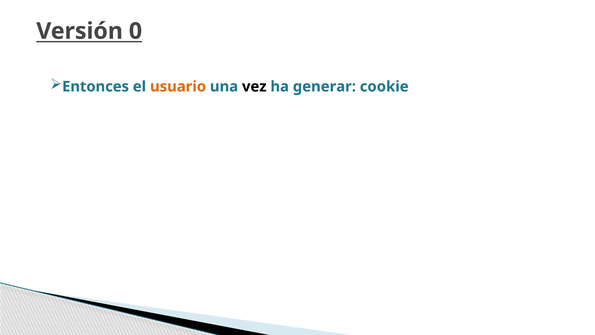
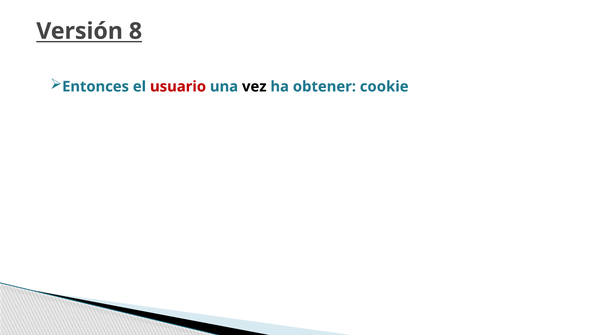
0: 0 -> 8 (135, 31)
usuario colour: orange -> red (178, 86)
generar: generar -> obtener (324, 86)
